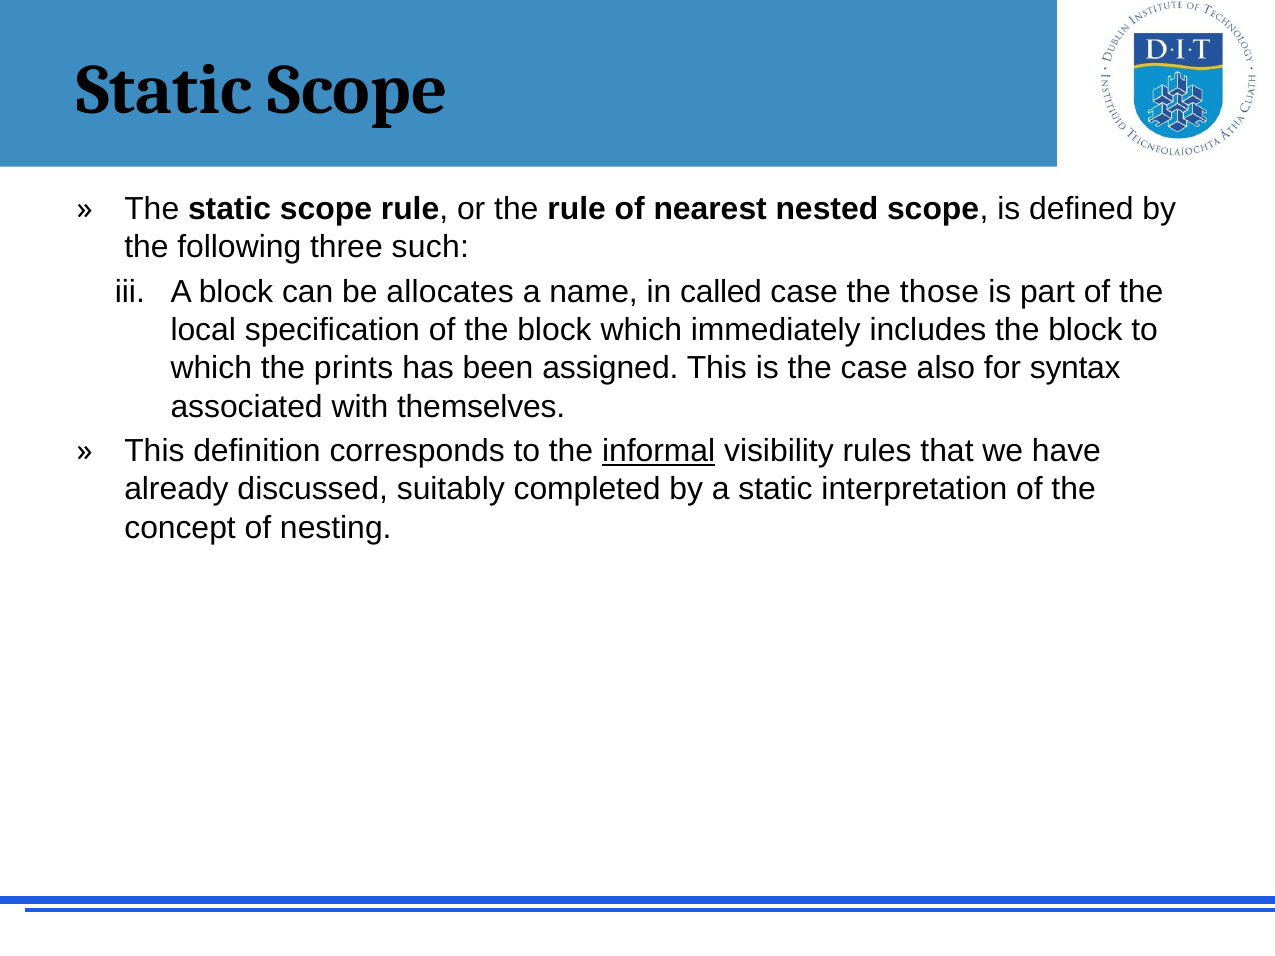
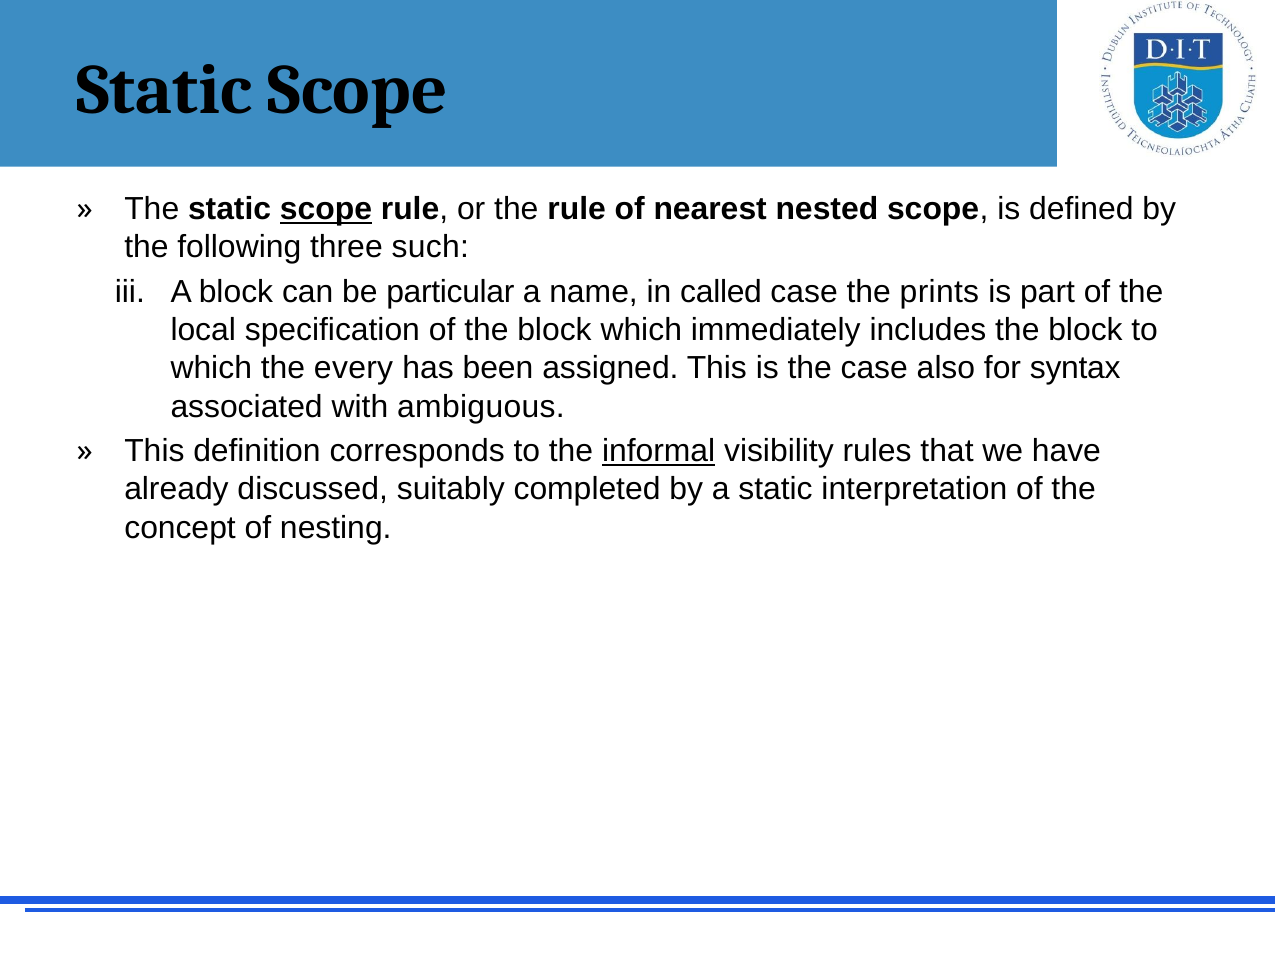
scope underline: none -> present (326, 209)
allocates: allocates -> particular (450, 292)
those: those -> prints (939, 292)
prints: prints -> every (354, 368)
themselves: themselves -> ambiguous (481, 407)
